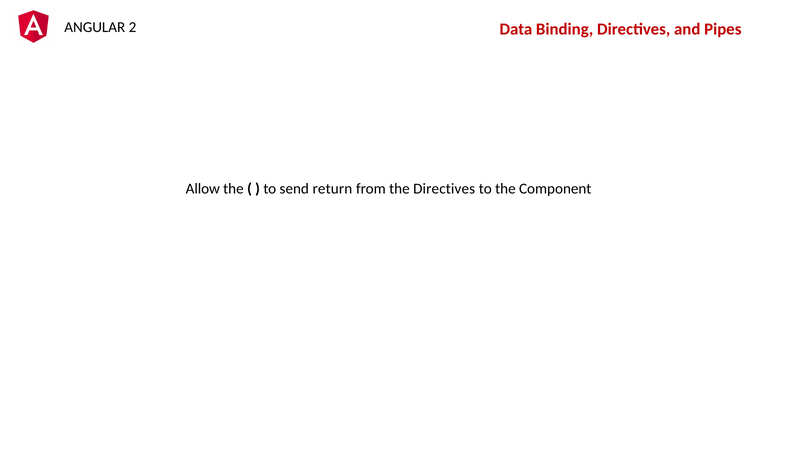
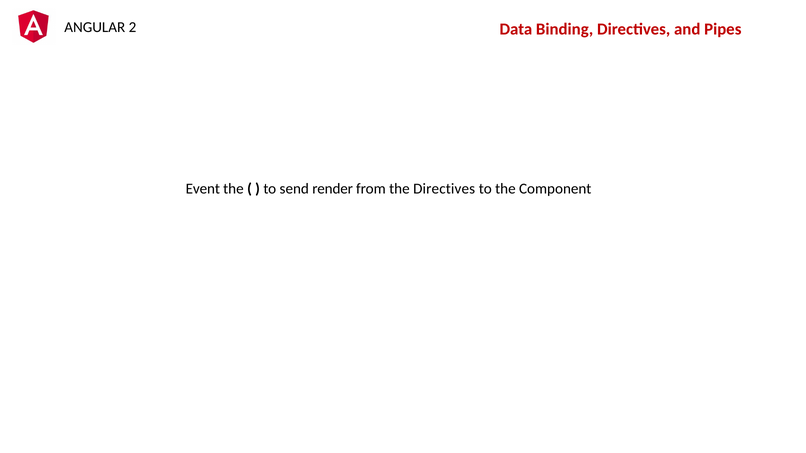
Allow: Allow -> Event (203, 189)
return: return -> render (333, 189)
